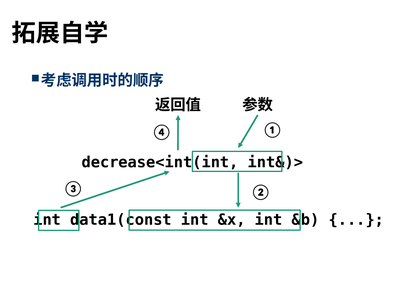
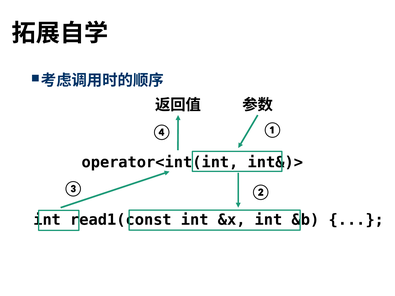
decrease<int(int: decrease<int(int -> operator<int(int (160, 163)
data1(const: data1(const -> read1(const (121, 220)
